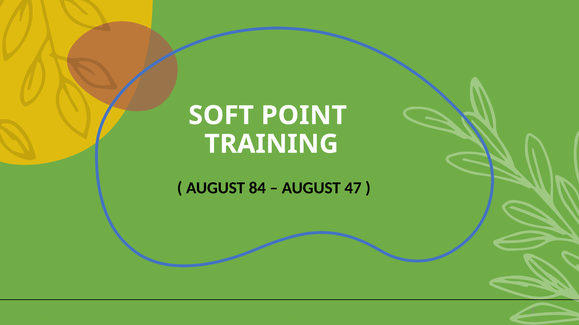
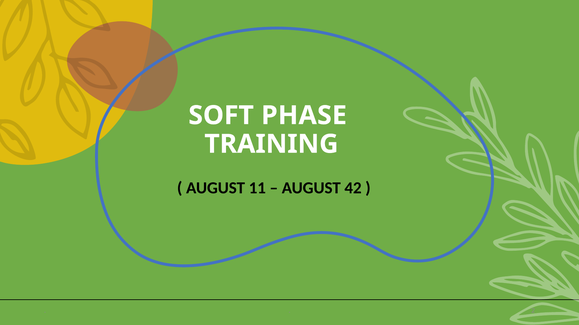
POINT: POINT -> PHASE (304, 116)
84: 84 -> 11 (257, 188)
47: 47 -> 42 (353, 188)
